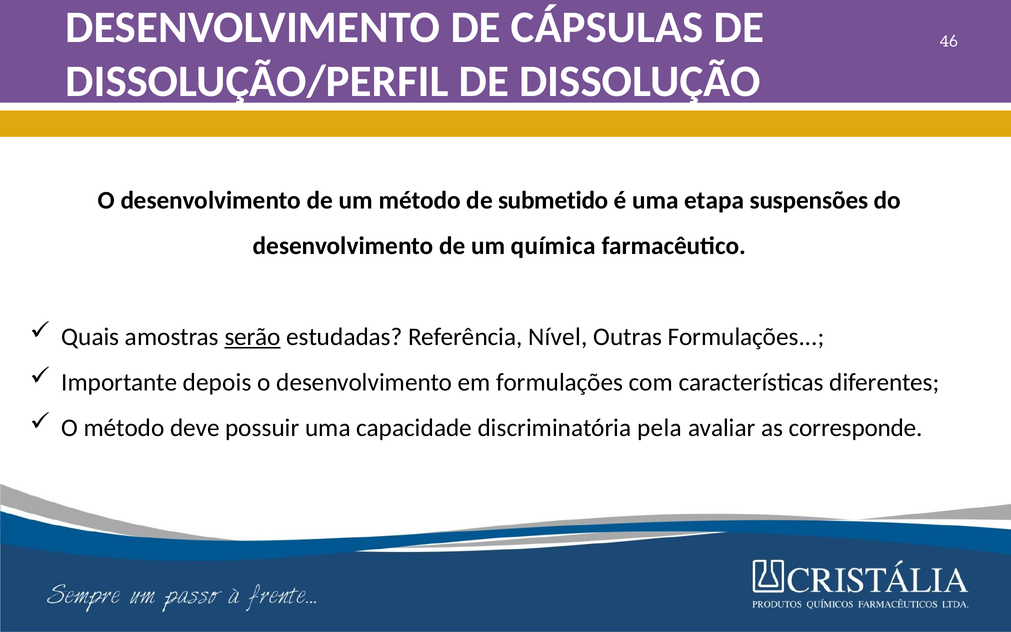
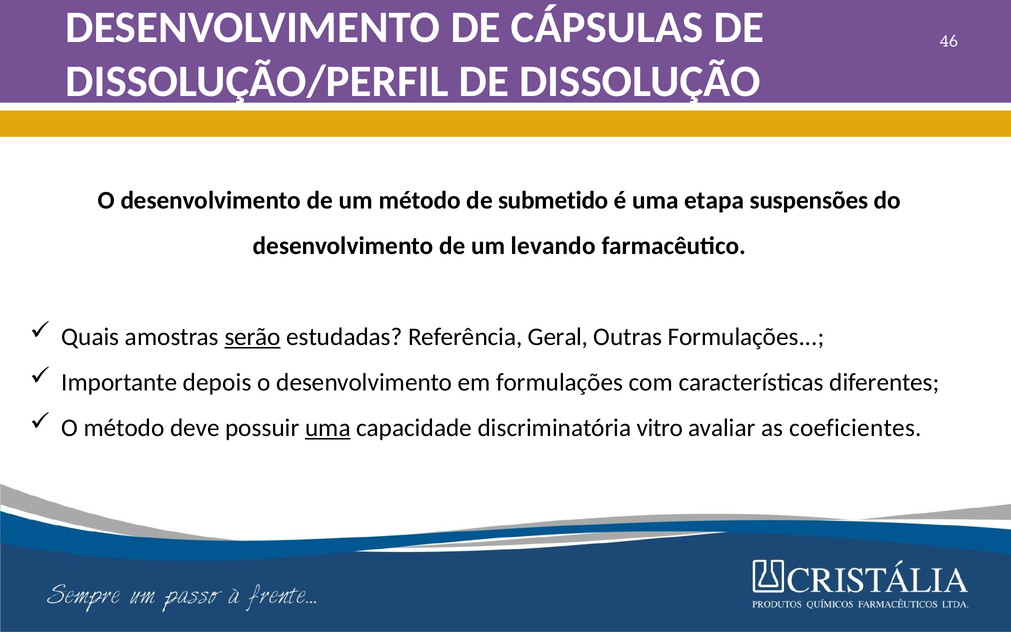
química: química -> levando (553, 246)
Nível: Nível -> Geral (558, 337)
uma underline: none -> present (328, 428)
pela: pela -> vitro (660, 428)
corresponde: corresponde -> coeficientes (855, 428)
